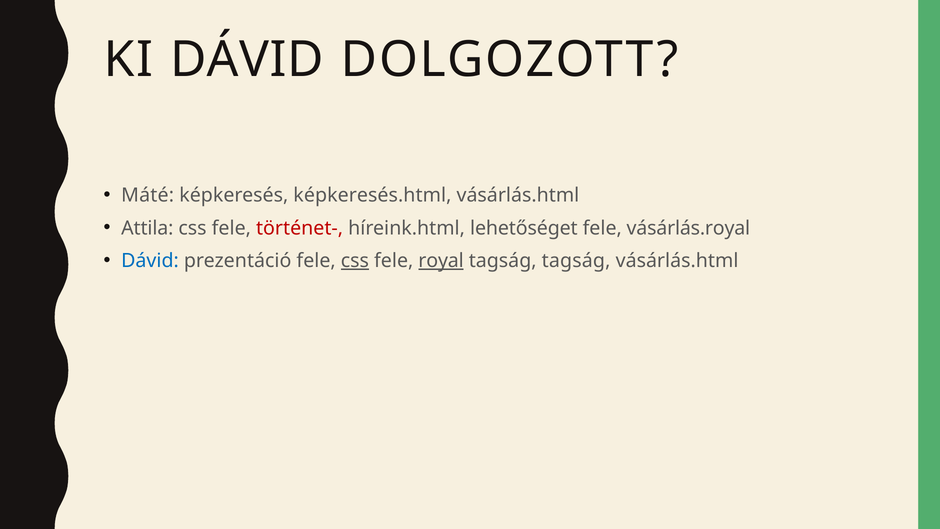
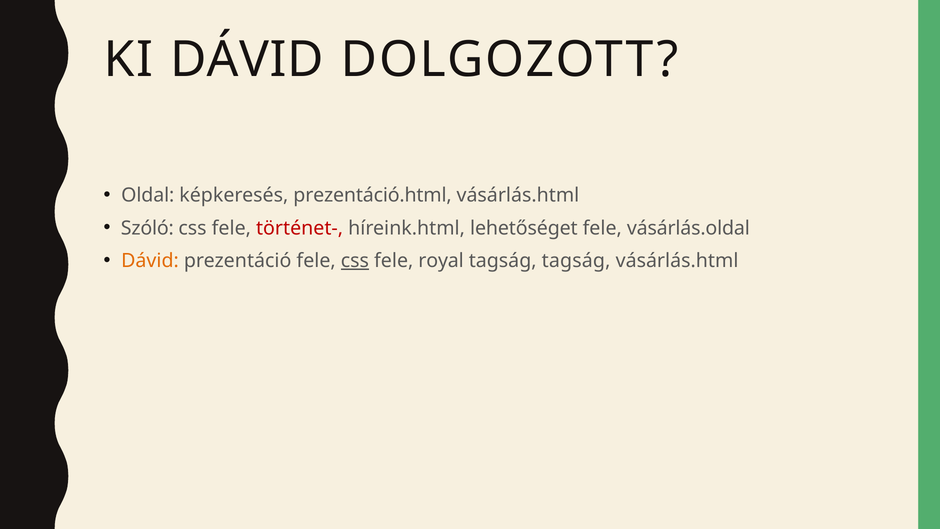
Máté: Máté -> Oldal (148, 195)
képkeresés.html: képkeresés.html -> prezentáció.html (373, 195)
Attila: Attila -> Szóló (147, 228)
vásárlás.royal: vásárlás.royal -> vásárlás.oldal (688, 228)
Dávid colour: blue -> orange (150, 261)
royal underline: present -> none (441, 261)
